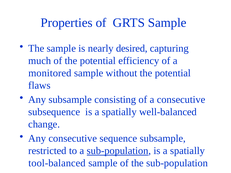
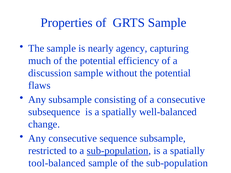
desired: desired -> agency (132, 48)
monitored: monitored -> discussion (50, 73)
